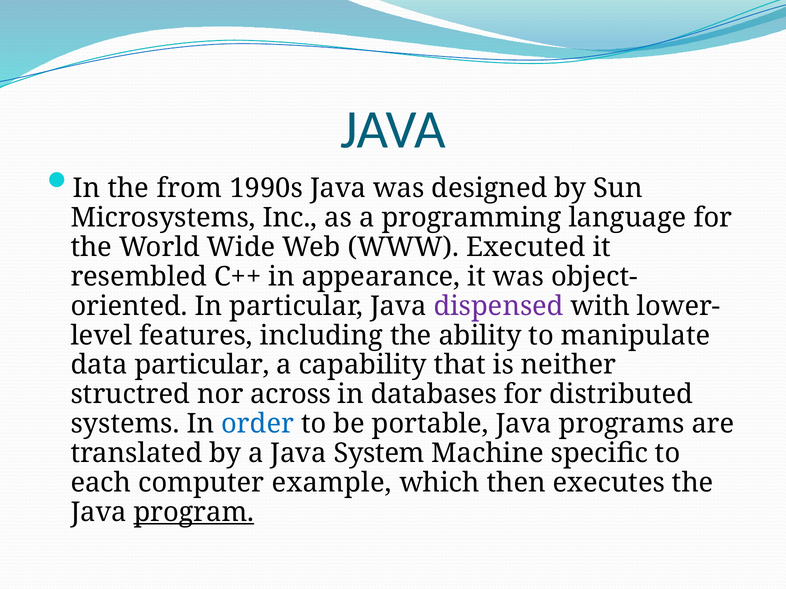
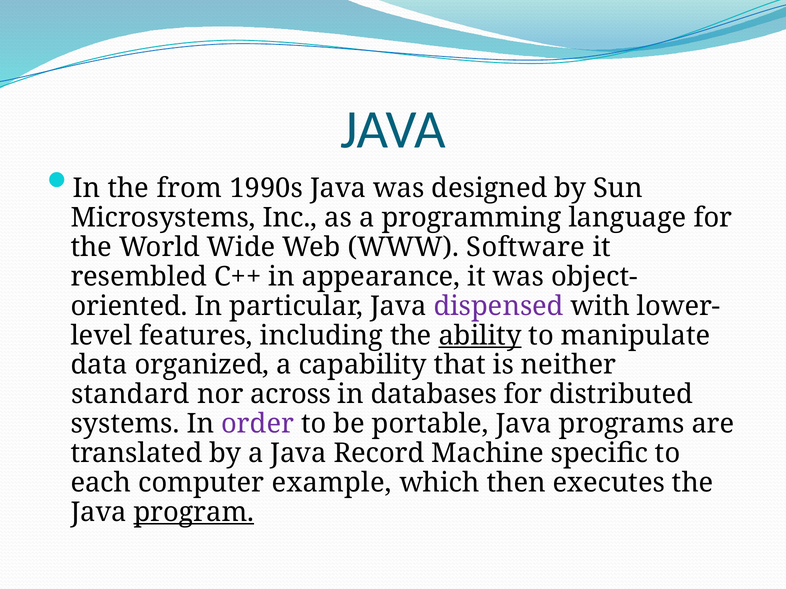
Executed: Executed -> Software (526, 247)
ability underline: none -> present (480, 336)
data particular: particular -> organized (202, 365)
structred: structred -> standard (130, 395)
order colour: blue -> purple (258, 424)
System: System -> Record (379, 454)
